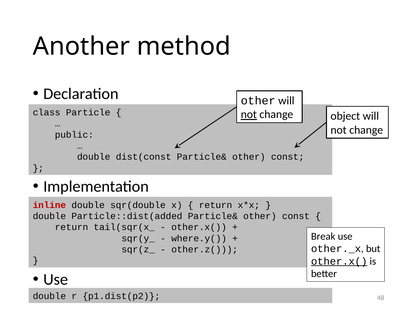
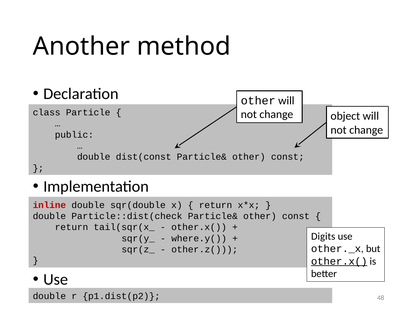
not underline: present -> none (249, 115)
Particle::dist(added: Particle::dist(added -> Particle::dist(check (127, 217)
Break: Break -> Digits (323, 237)
